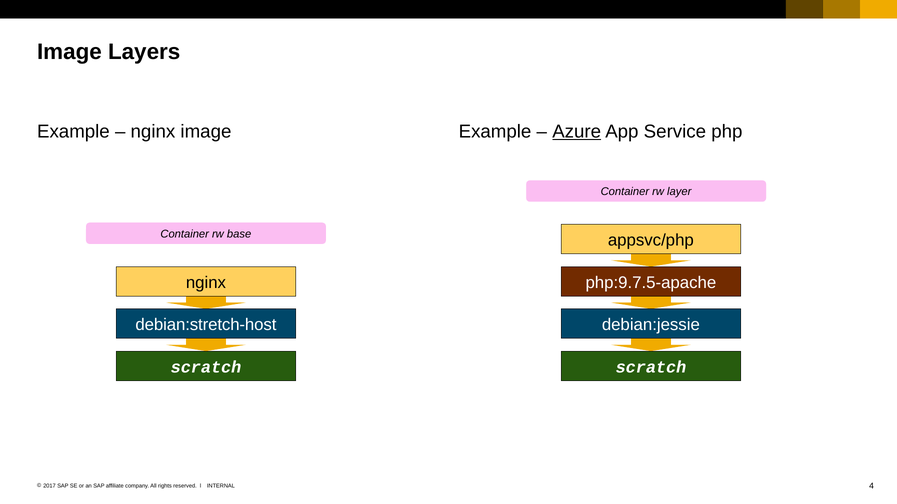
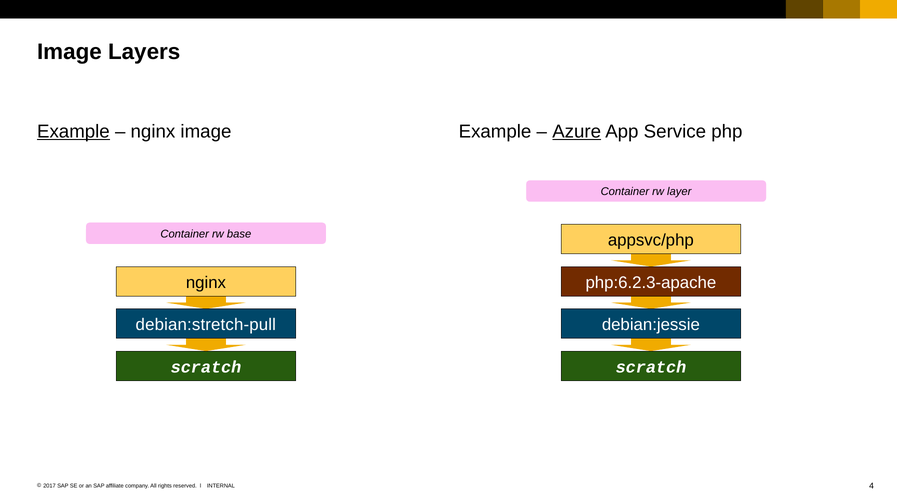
Example underline: none -> present (73, 132)
php:9.7.5-apache: php:9.7.5-apache -> php:6.2.3-apache (651, 283)
debian:stretch-host: debian:stretch-host -> debian:stretch-pull (206, 325)
